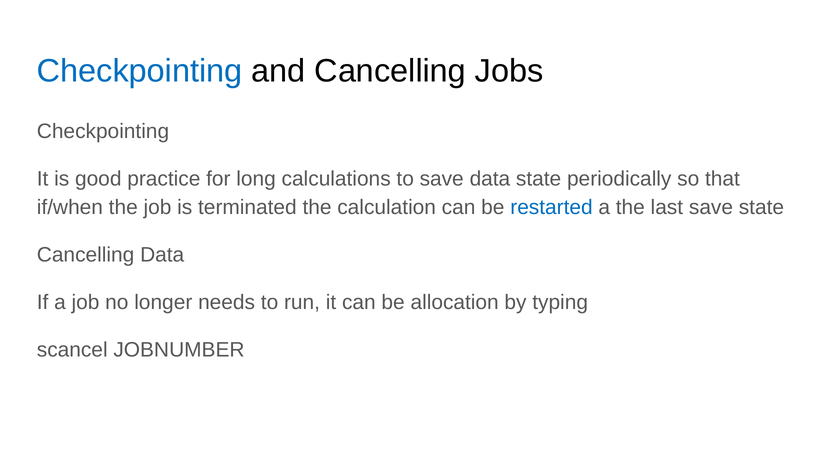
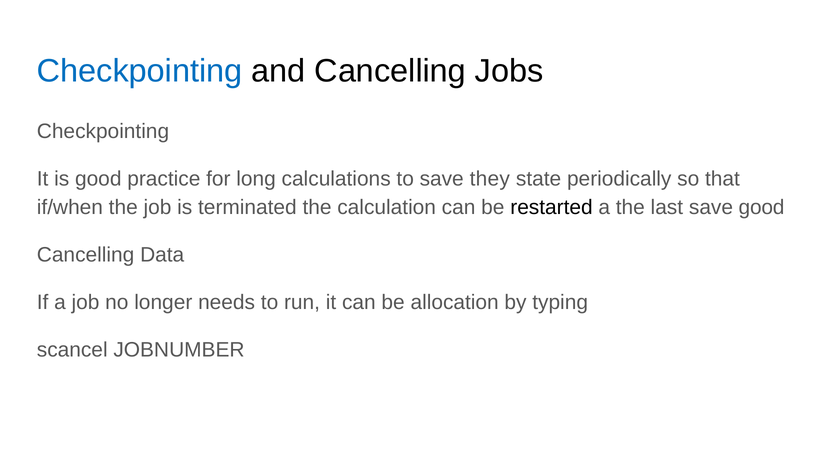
save data: data -> they (490, 179)
restarted colour: blue -> black (551, 208)
save state: state -> good (762, 208)
